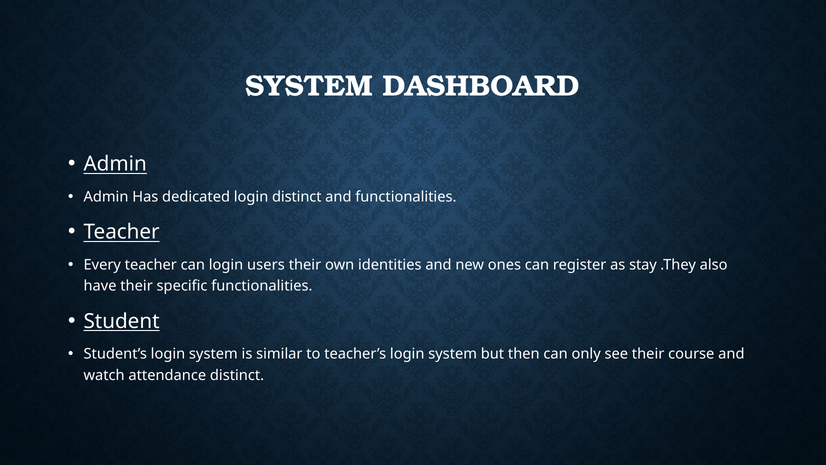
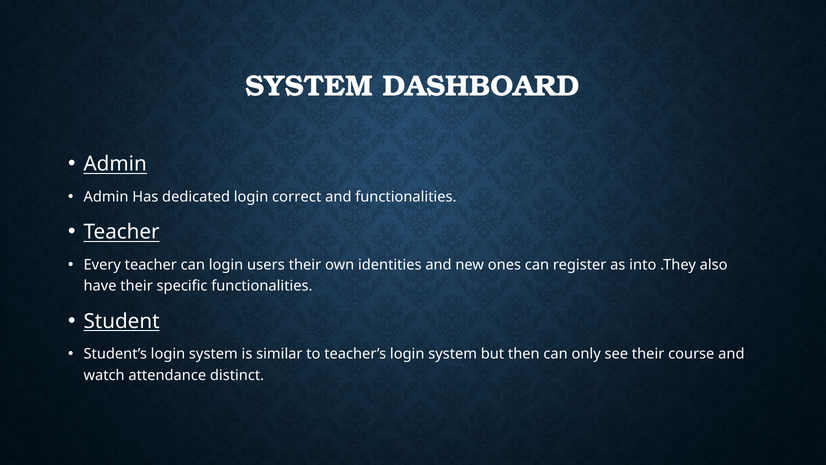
login distinct: distinct -> correct (297, 197)
stay: stay -> into (643, 265)
